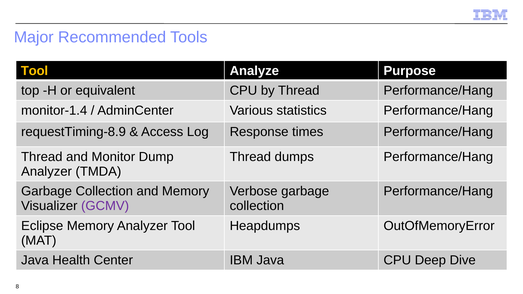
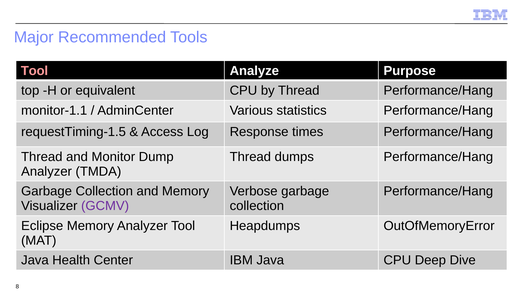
Tool colour: yellow -> pink (34, 71)
monitor-1.4: monitor-1.4 -> monitor-1.1 (54, 111)
requestTiming-8.9: requestTiming-8.9 -> requestTiming-1.5 (74, 132)
